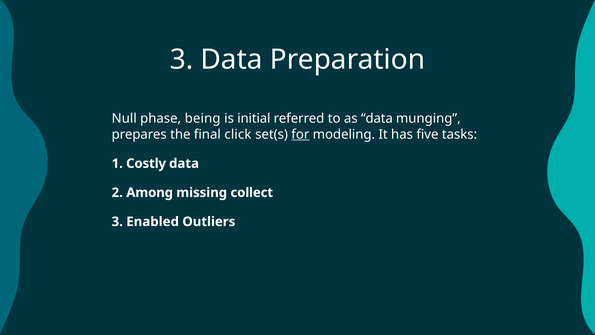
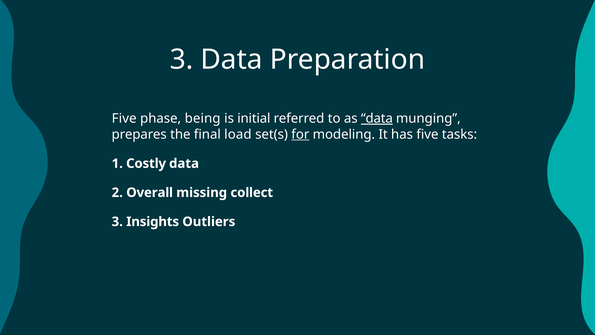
Null: Null -> Five (124, 118)
data underline: none -> present (377, 118)
click: click -> load (238, 134)
Among: Among -> Overall (150, 192)
Enabled: Enabled -> Insights (153, 222)
